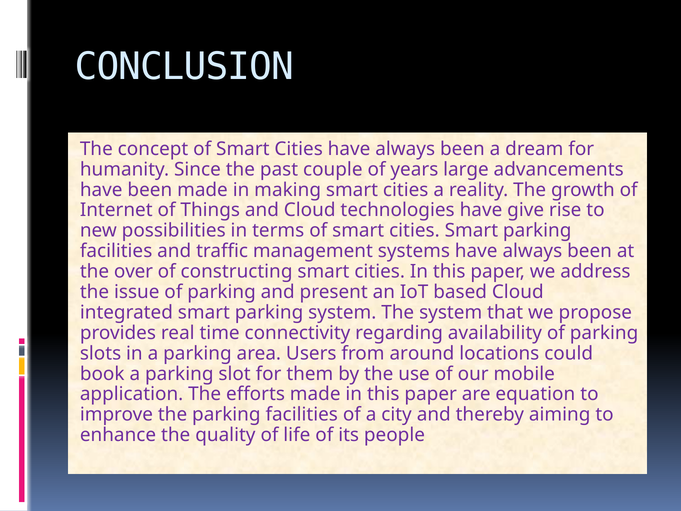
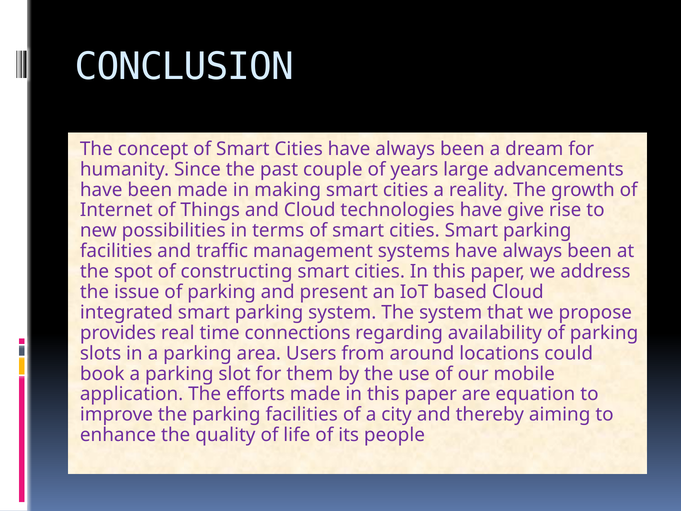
over: over -> spot (133, 271)
connectivity: connectivity -> connections (298, 333)
